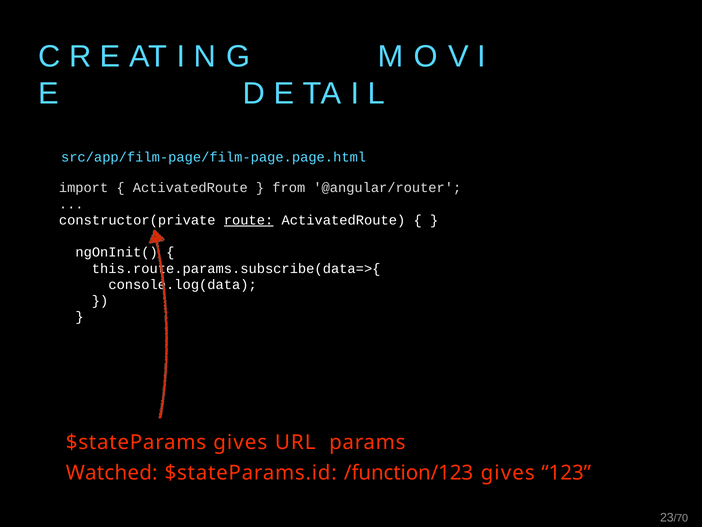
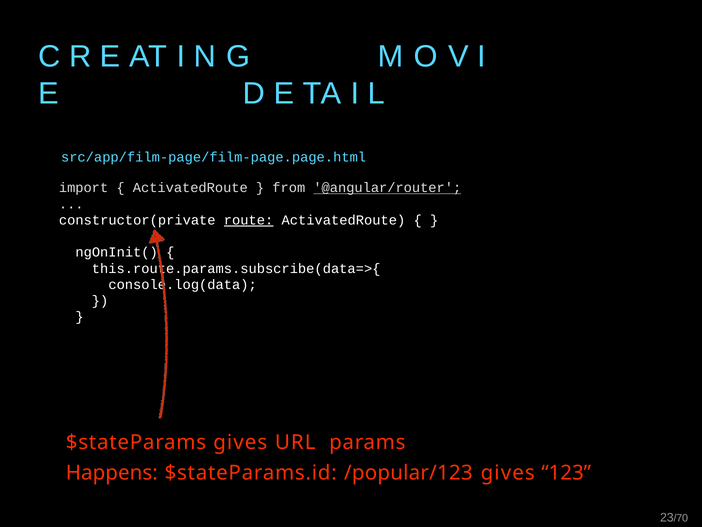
@angular/router underline: none -> present (387, 188)
Watched: Watched -> Happens (112, 472)
/function/123: /function/123 -> /popular/123 (408, 472)
